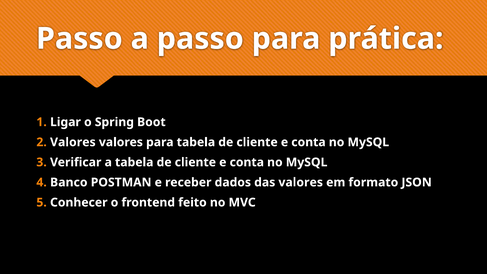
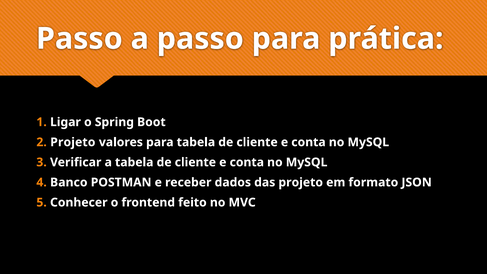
Valores: Valores -> Projeto (73, 142)
das valores: valores -> projeto (301, 182)
